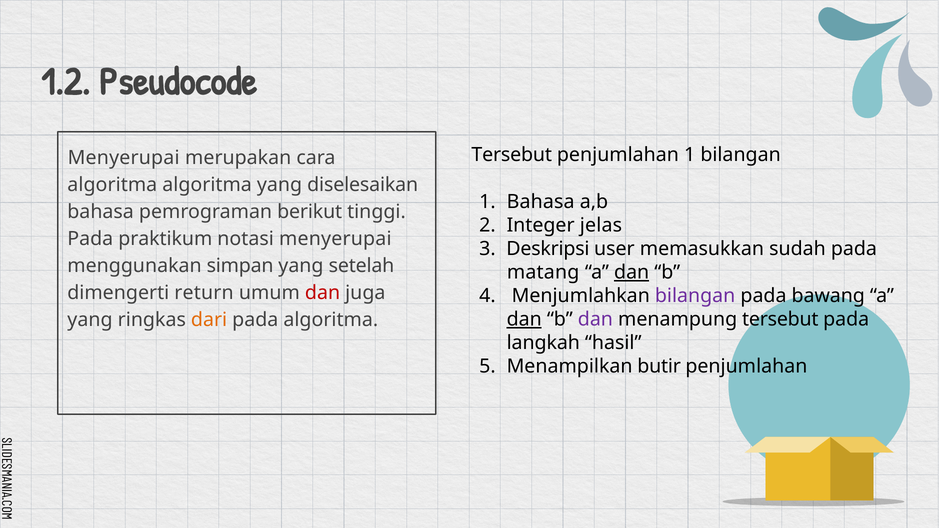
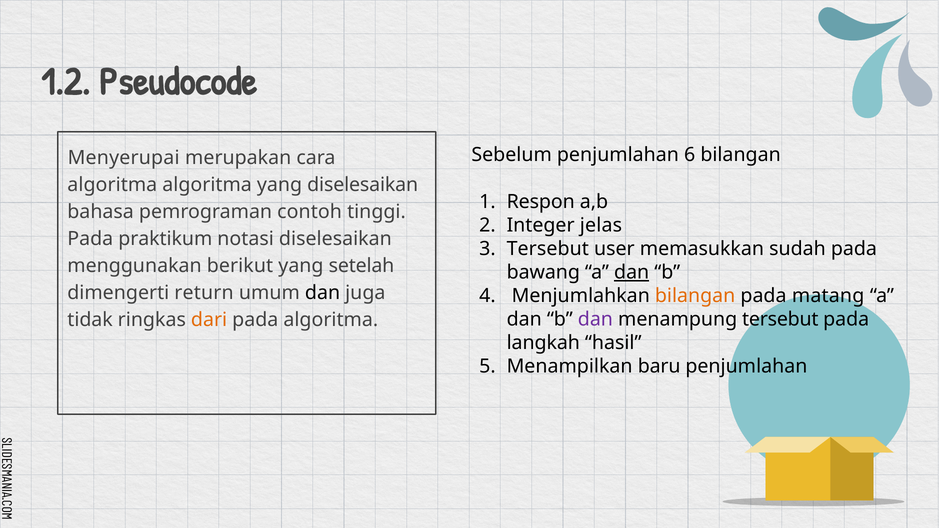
Tersebut: Tersebut -> Sebelum (512, 155)
penjumlahan 1: 1 -> 6 (690, 155)
Bahasa: Bahasa -> Respon (541, 202)
berikut: berikut -> contoh (310, 212)
notasi menyerupai: menyerupai -> diselesaikan (335, 239)
Deskripsi: Deskripsi -> Tersebut (548, 249)
simpan: simpan -> berikut (240, 266)
matang: matang -> bawang (543, 272)
dan colour: red -> black (323, 293)
bilangan colour: purple -> orange (695, 296)
bawang: bawang -> matang (828, 296)
dan underline: present -> none (524, 319)
yang: yang -> tidak (90, 320)
butir: butir -> baru (659, 366)
